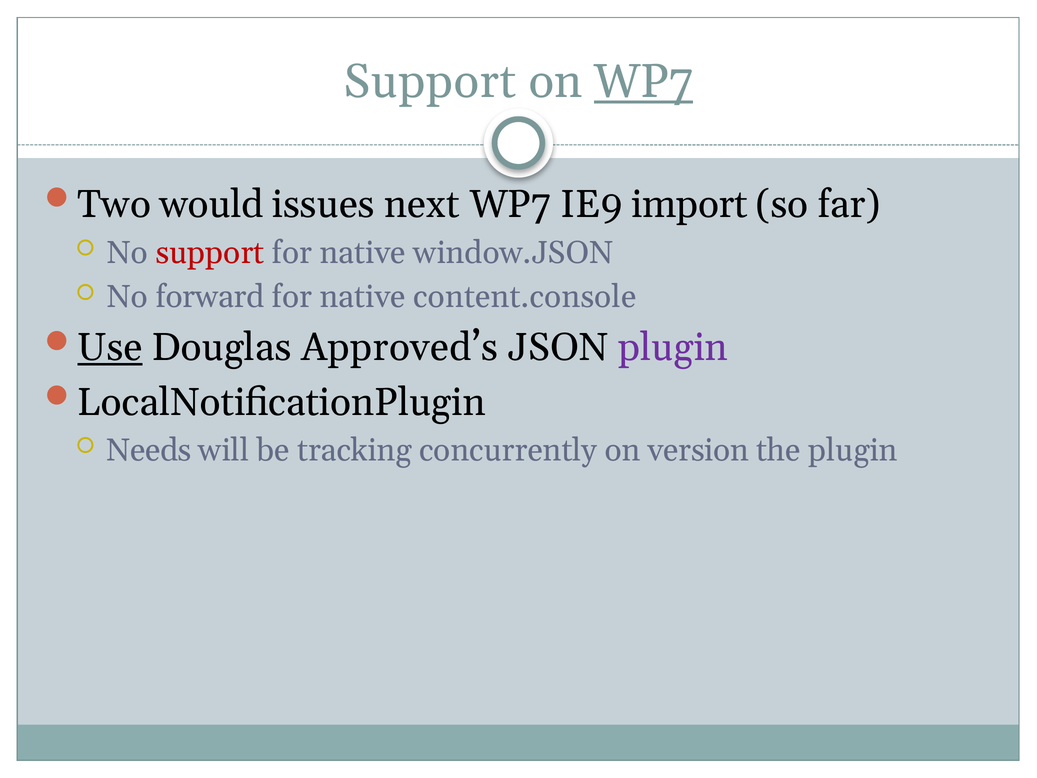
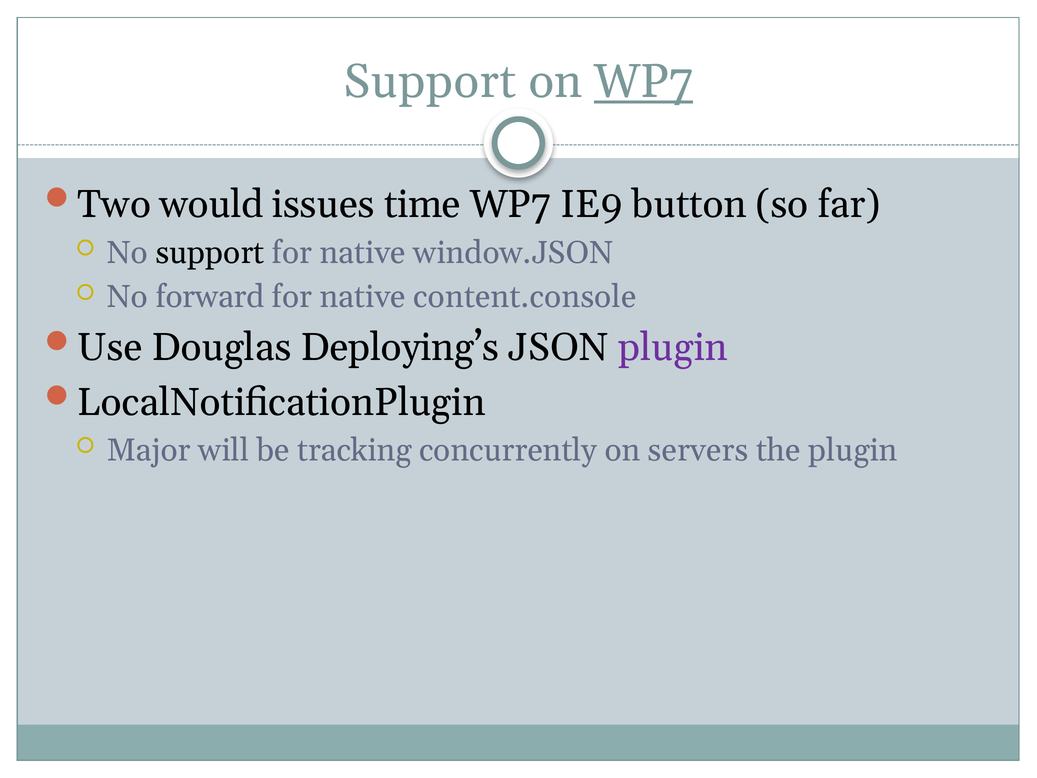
next: next -> time (422, 204)
import: import -> button (689, 204)
support colour: red -> black (210, 253)
Use underline: present -> none (110, 348)
Approved’s: Approved’s -> Deploying’s (400, 348)
Needs: Needs -> Major (149, 450)
version: version -> servers (698, 450)
